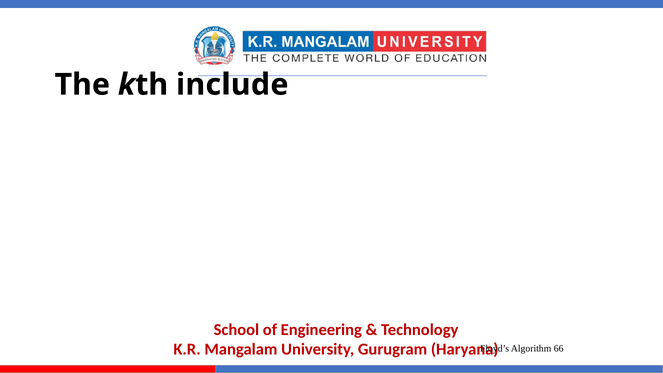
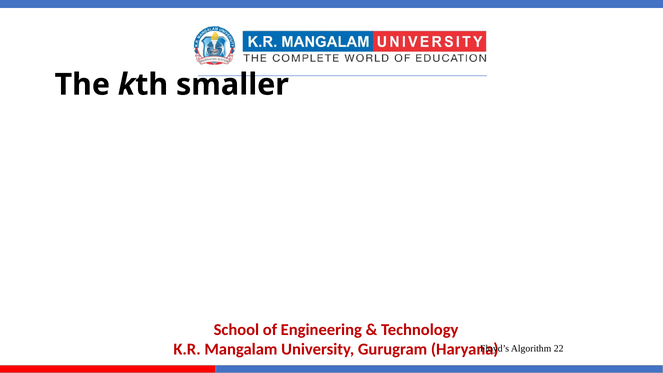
include: include -> smaller (232, 85)
66: 66 -> 22 (559, 349)
